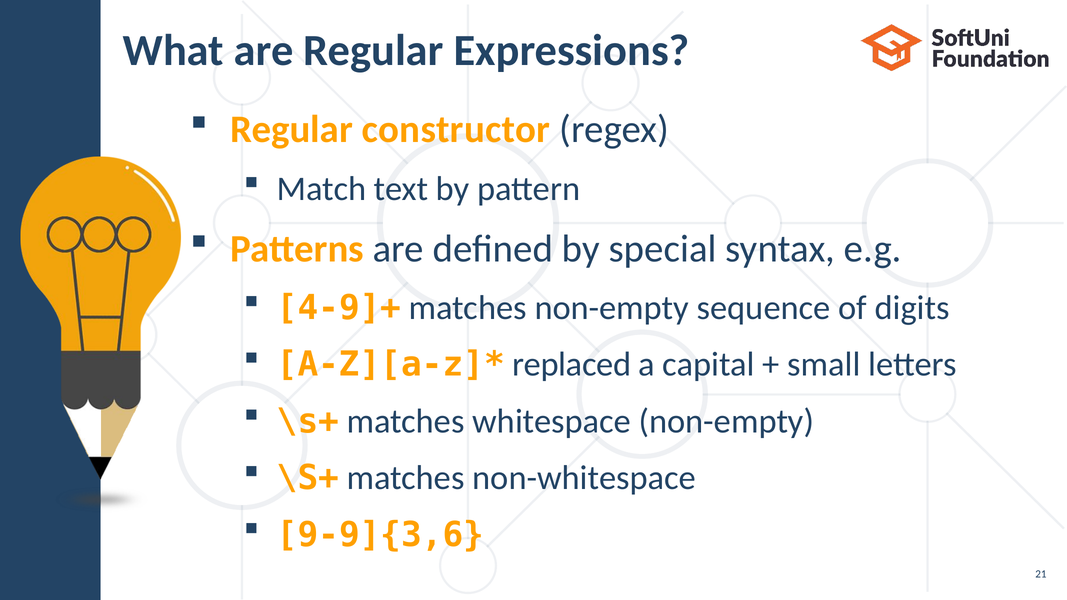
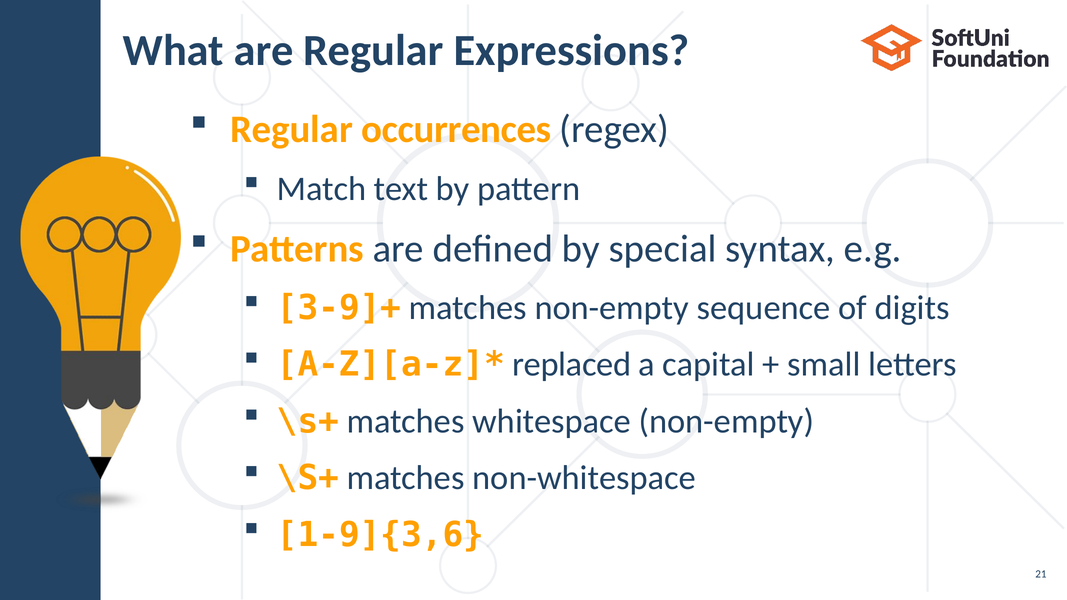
constructor: constructor -> occurrences (456, 130)
4-9]+: 4-9]+ -> 3-9]+ (339, 308)
9-9]{3,6: 9-9]{3,6 -> 1-9]{3,6 (380, 535)
